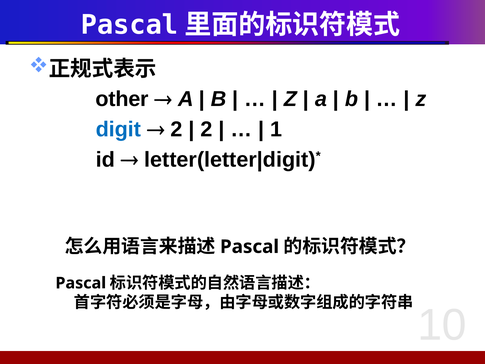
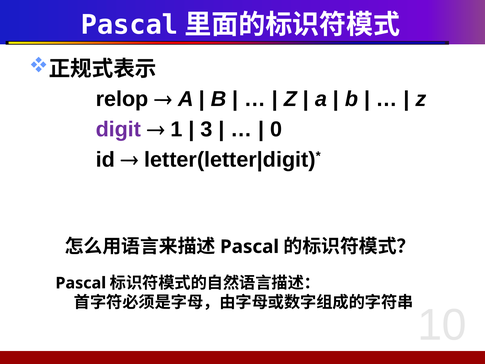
other: other -> relop (122, 99)
digit colour: blue -> purple (118, 129)
2: 2 -> 1 (177, 129)
2: 2 -> 3 (207, 129)
1: 1 -> 0 (276, 129)
